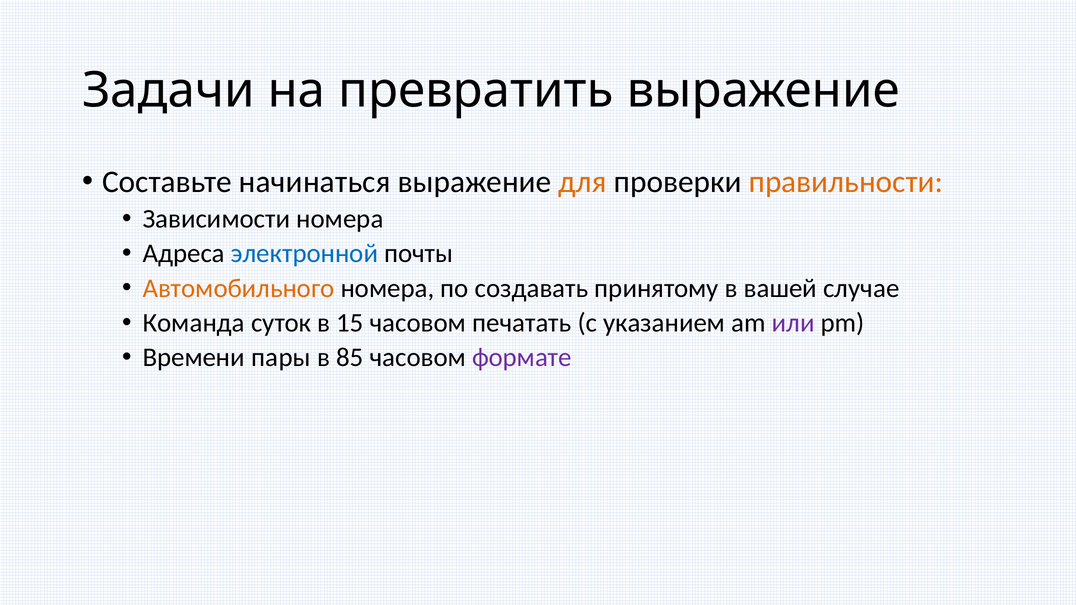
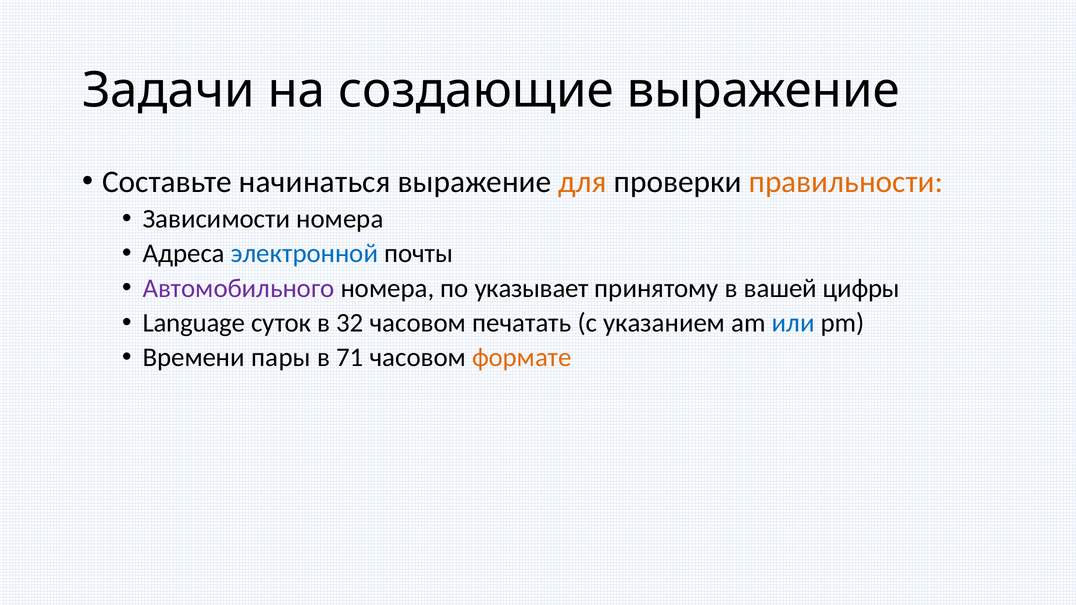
превратить: превратить -> создающие (476, 90)
Автомобильного colour: orange -> purple (239, 288)
создавать: создавать -> указывает (532, 288)
случае: случае -> цифры (861, 288)
Команда: Команда -> Language (194, 323)
15: 15 -> 32 (350, 323)
или colour: purple -> blue (793, 323)
85: 85 -> 71 (350, 358)
формате colour: purple -> orange (522, 358)
